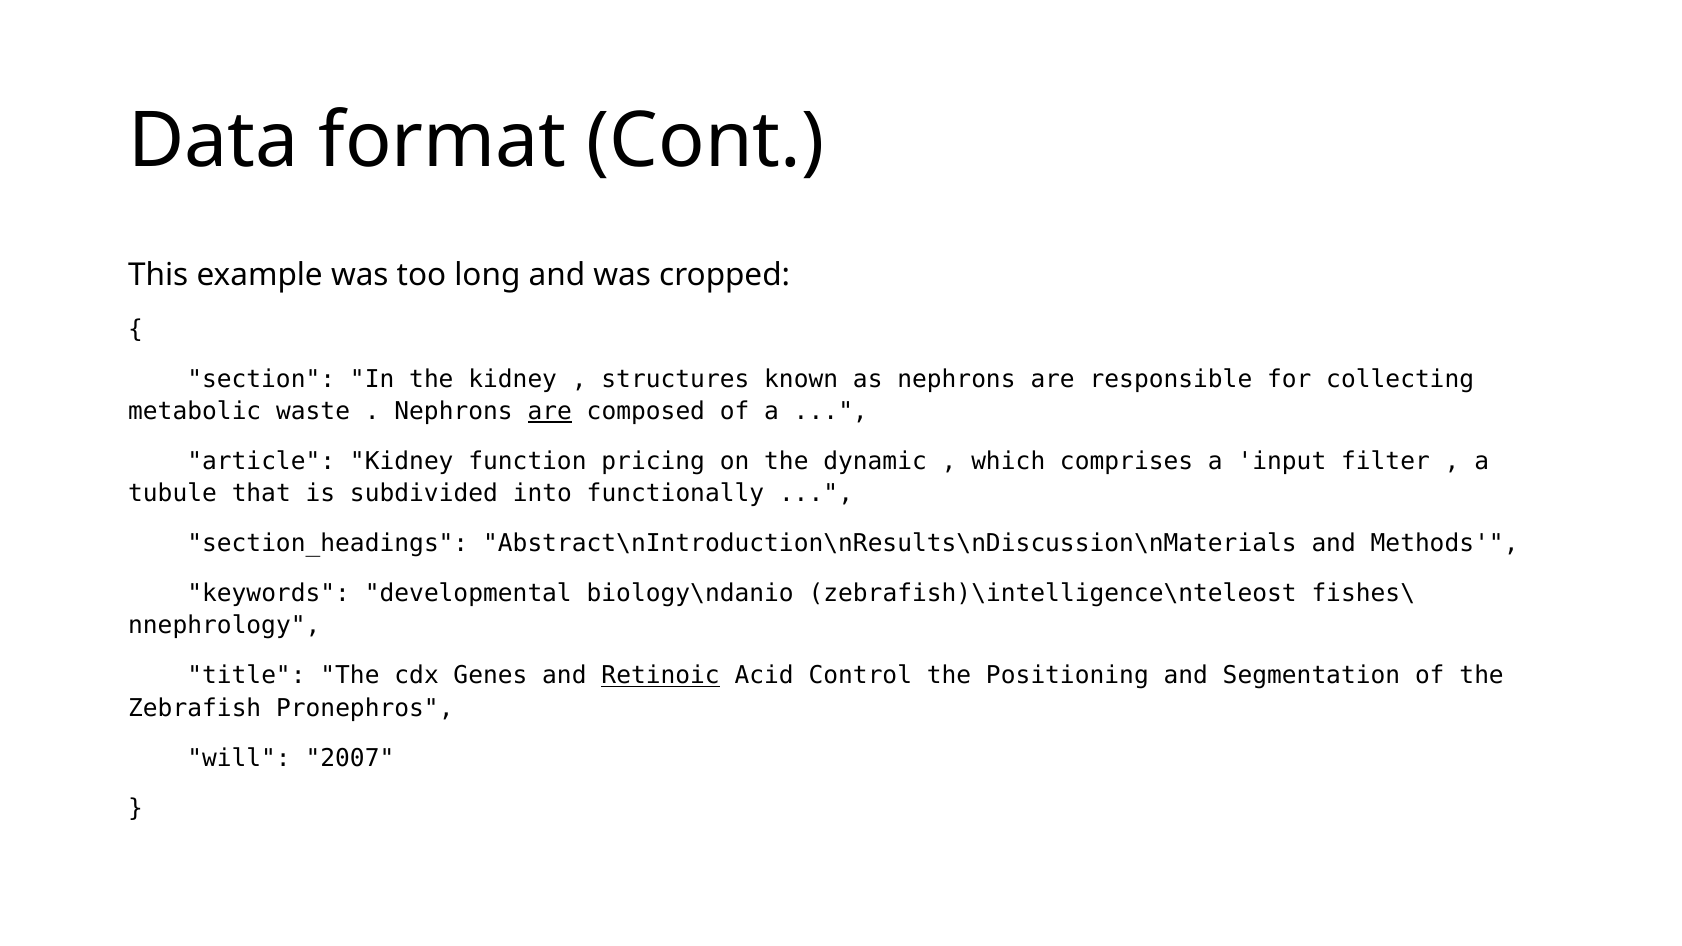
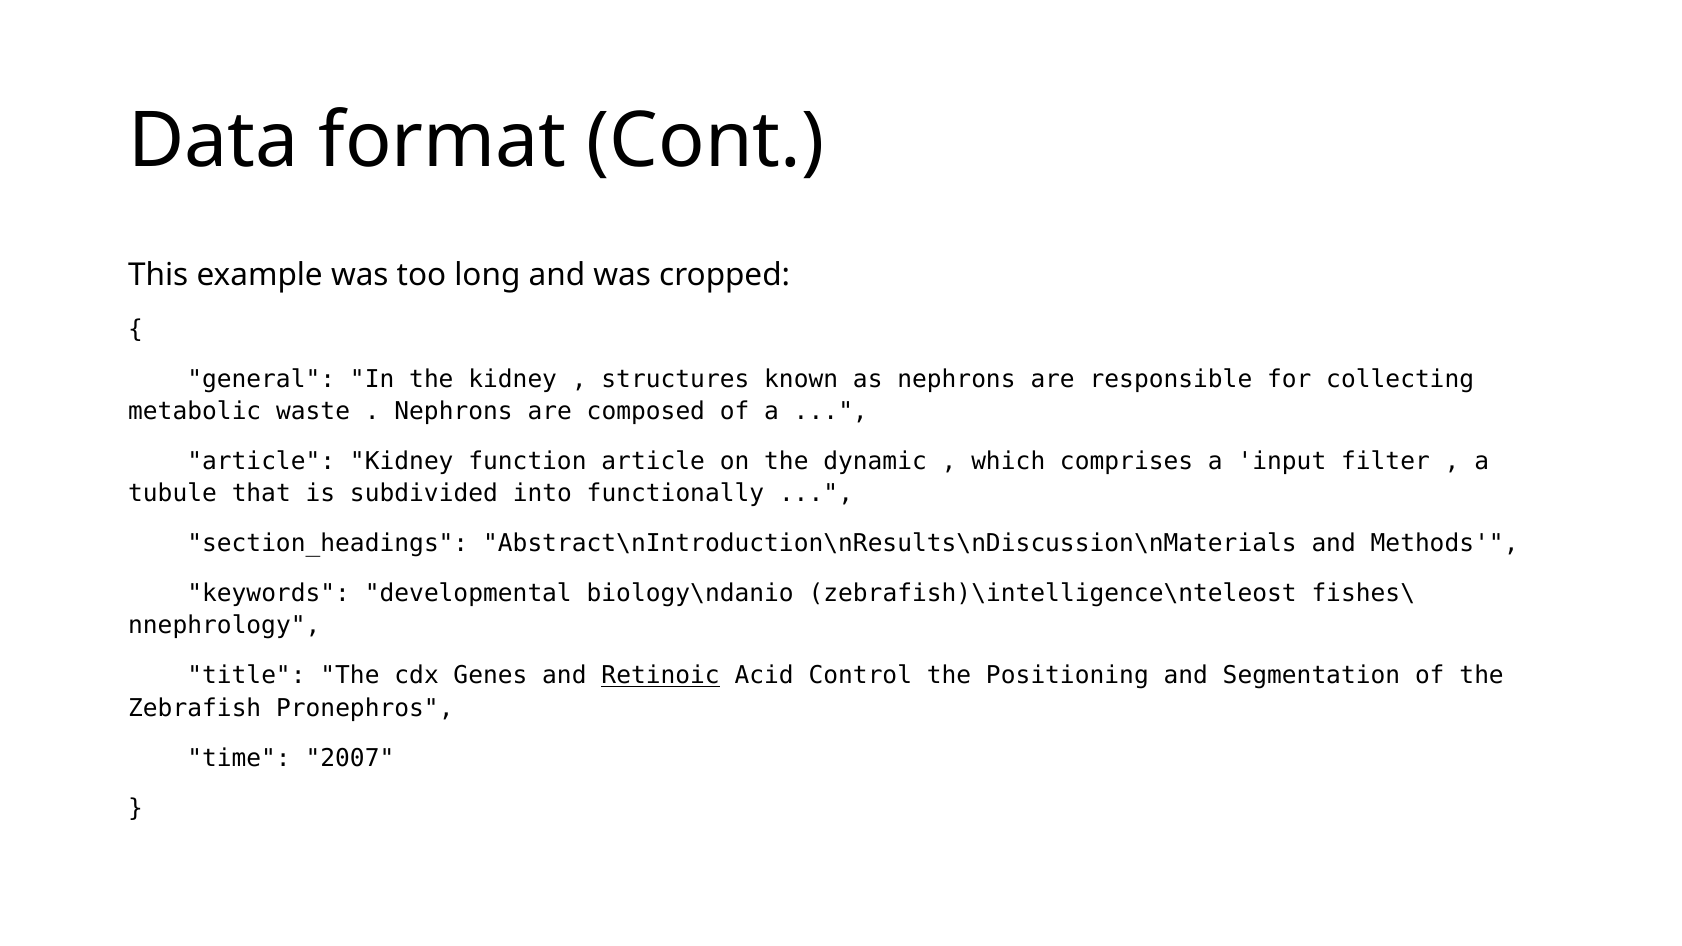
section: section -> general (261, 379)
are underline: present -> none (550, 411)
function pricing: pricing -> article (653, 461)
will: will -> time (239, 758)
